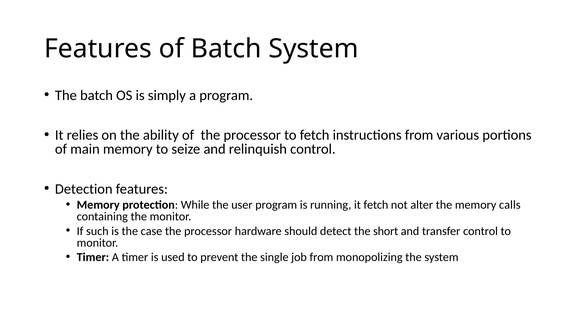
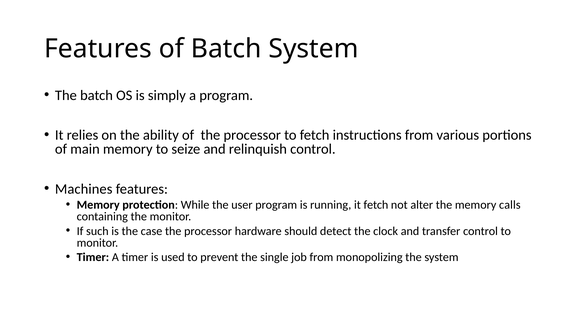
Detection: Detection -> Machines (84, 189)
short: short -> clock (386, 231)
